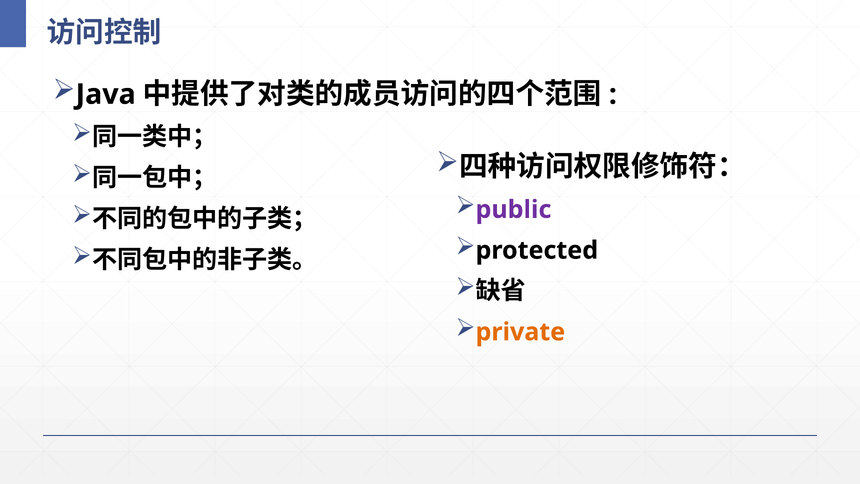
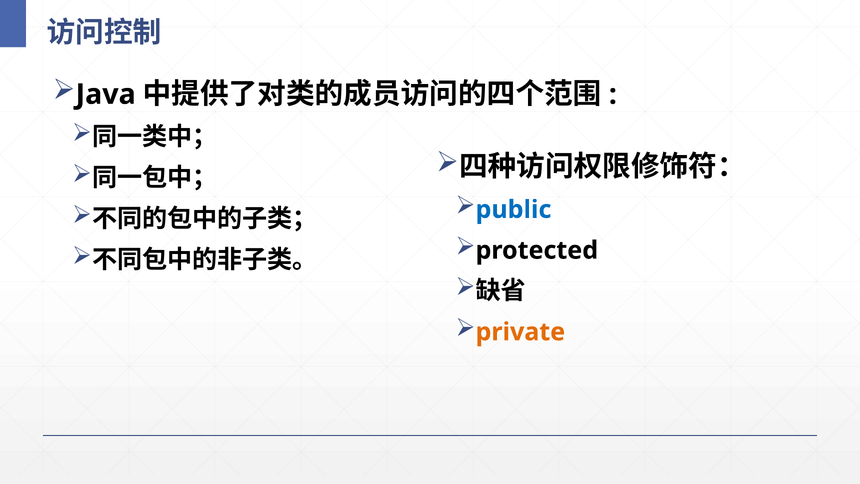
public colour: purple -> blue (513, 209)
